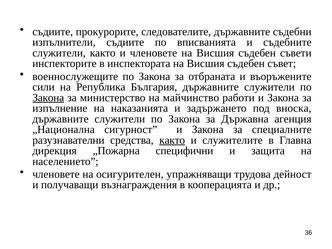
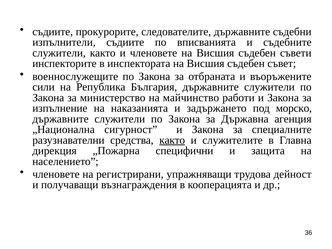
Закона underline: present -> none (48, 98)
вноска: вноска -> морско (294, 108)
осигурителен: осигурителен -> регистрирани (130, 174)
